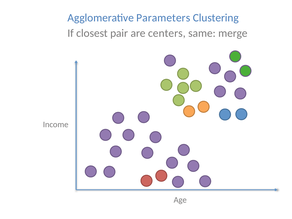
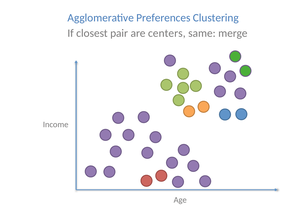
Parameters: Parameters -> Preferences (163, 18)
